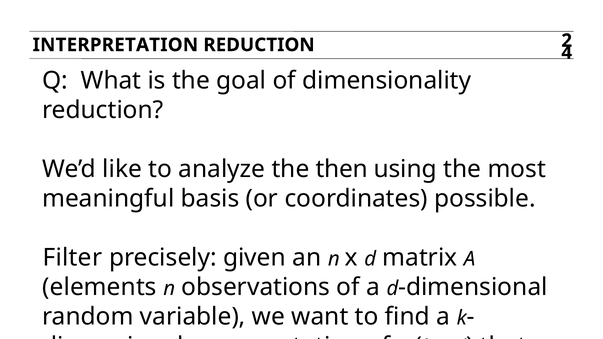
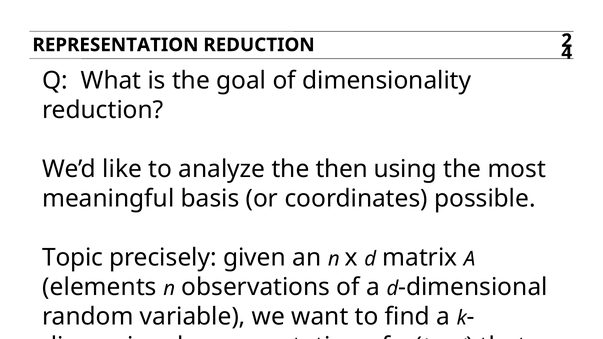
INTERPRETATION: INTERPRETATION -> REPRESENTATION (115, 45)
Filter: Filter -> Topic (73, 257)
